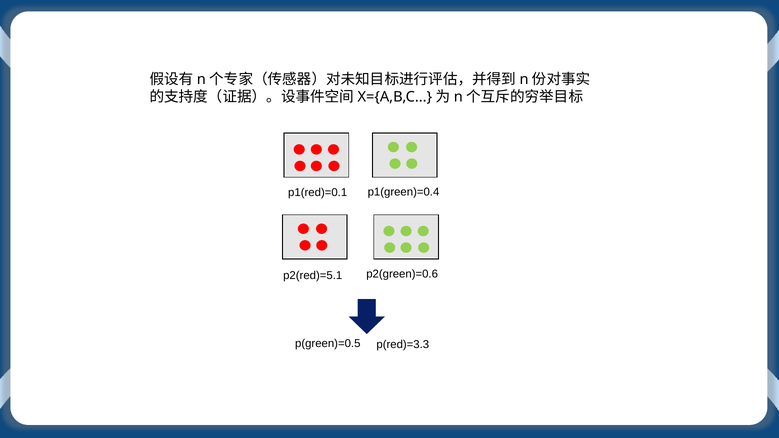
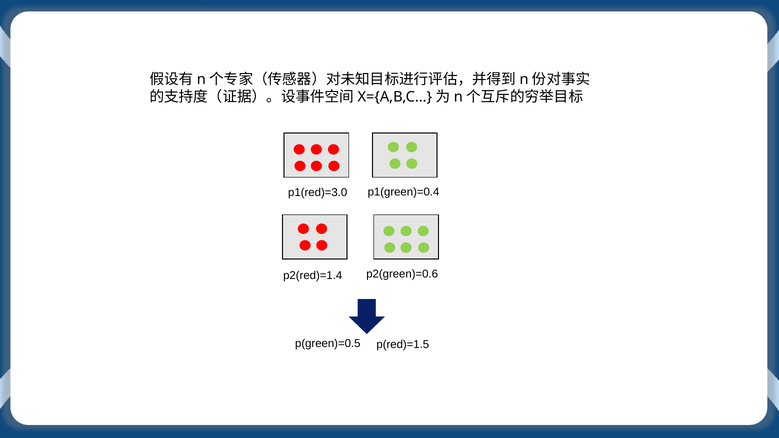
p1(red)=0.1: p1(red)=0.1 -> p1(red)=3.0 (318, 193)
p2(red)=5.1: p2(red)=5.1 -> p2(red)=1.4 (313, 276)
p(red)=3.3: p(red)=3.3 -> p(red)=1.5 (403, 345)
